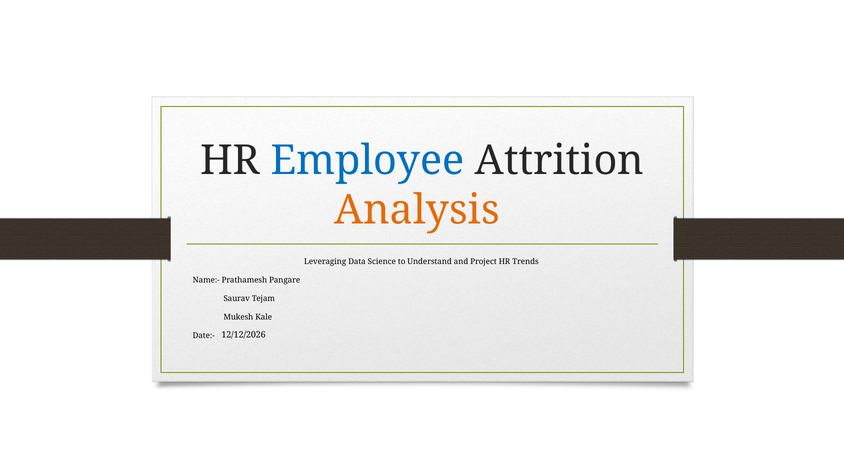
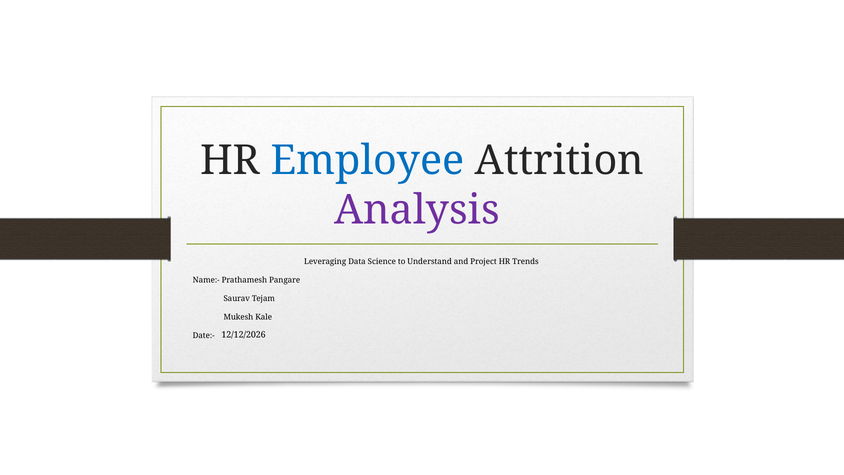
Analysis colour: orange -> purple (417, 210)
